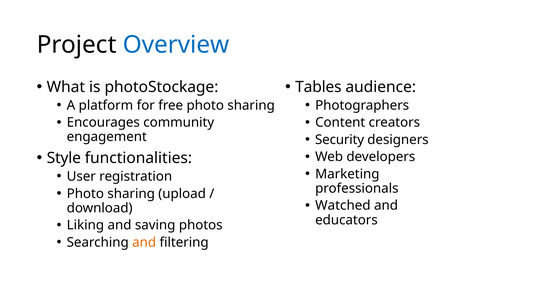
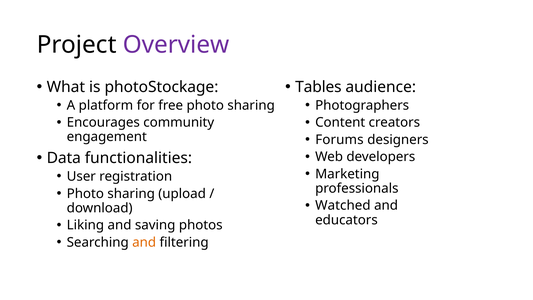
Overview colour: blue -> purple (176, 45)
Security: Security -> Forums (339, 140)
Style: Style -> Data (64, 158)
